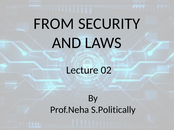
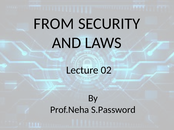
S.Politically: S.Politically -> S.Password (113, 110)
